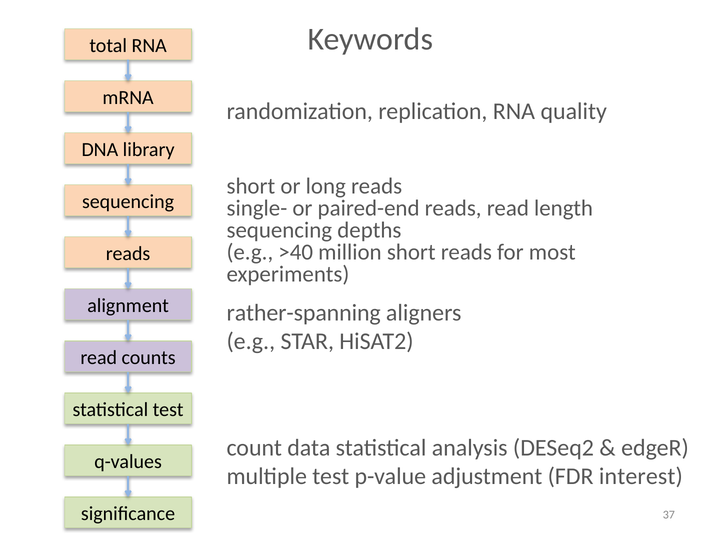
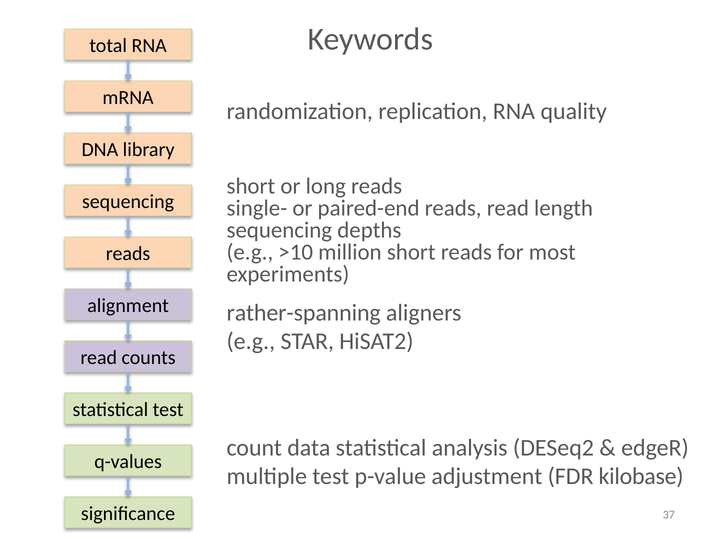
>40: >40 -> >10 (296, 252)
interest: interest -> kilobase (641, 476)
